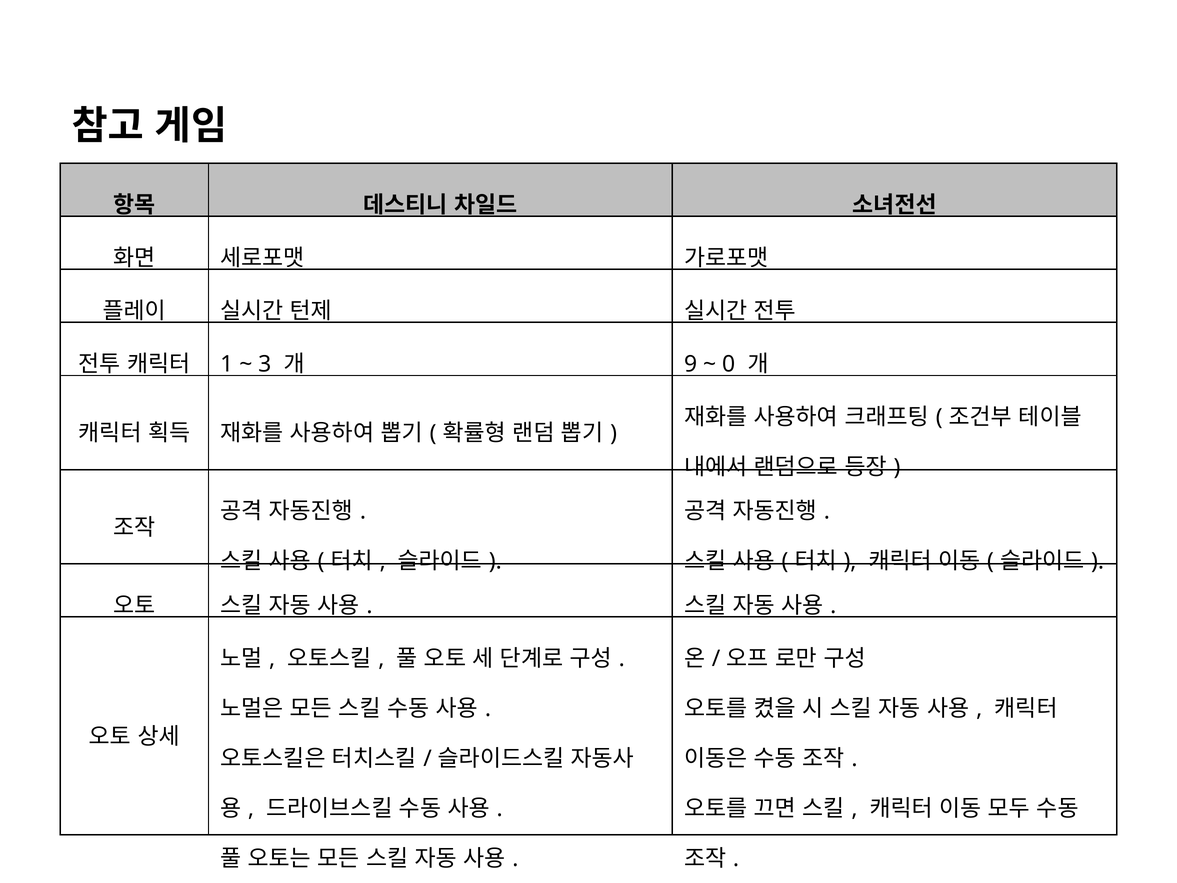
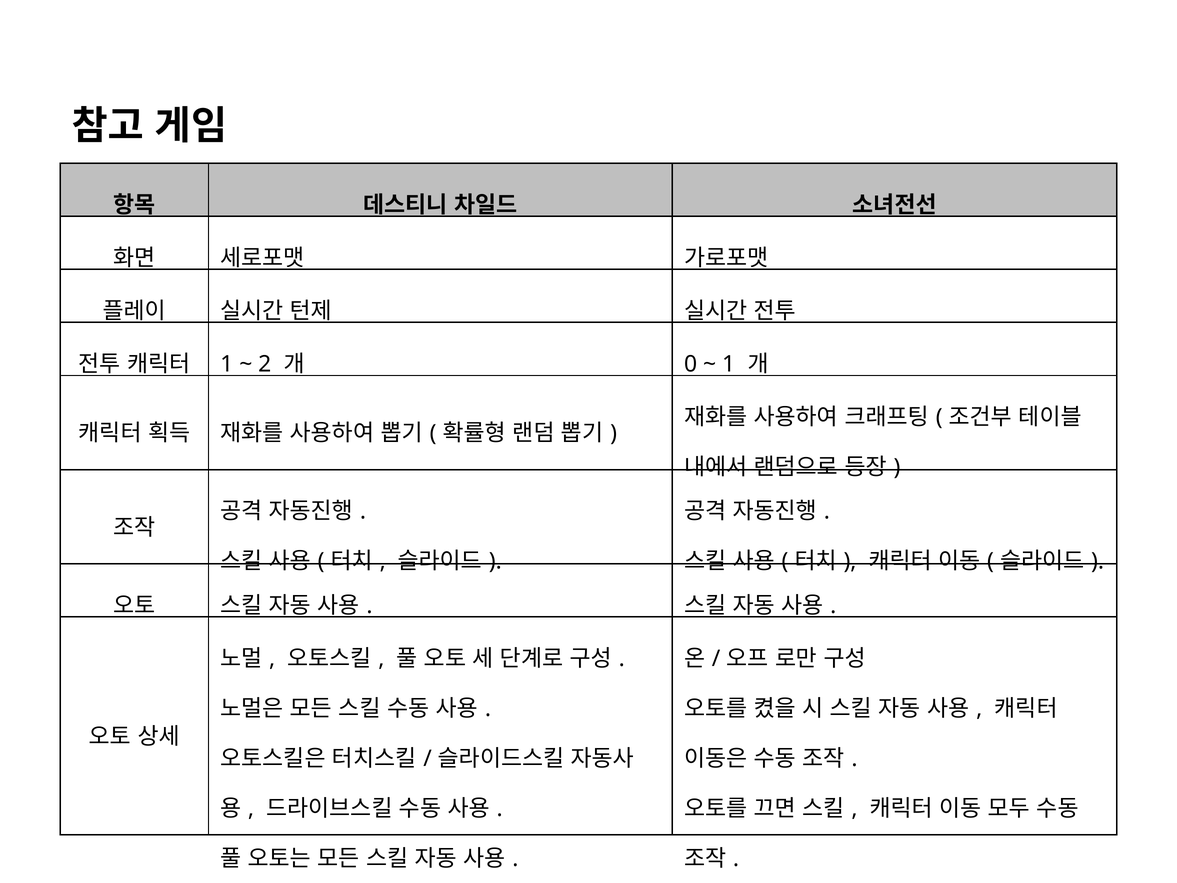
3: 3 -> 2 (265, 364)
9: 9 -> 0 (691, 364)
0: 0 -> 1 (729, 364)
